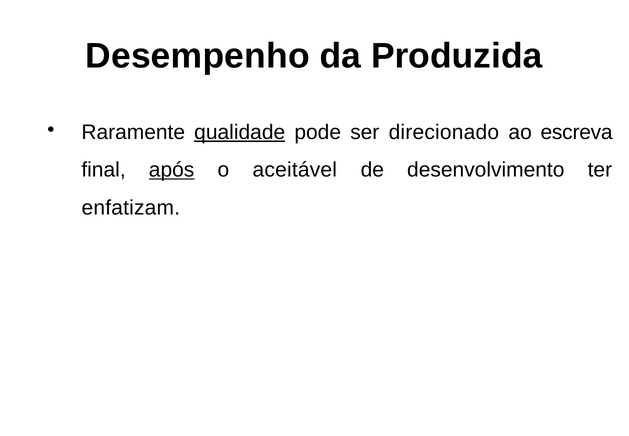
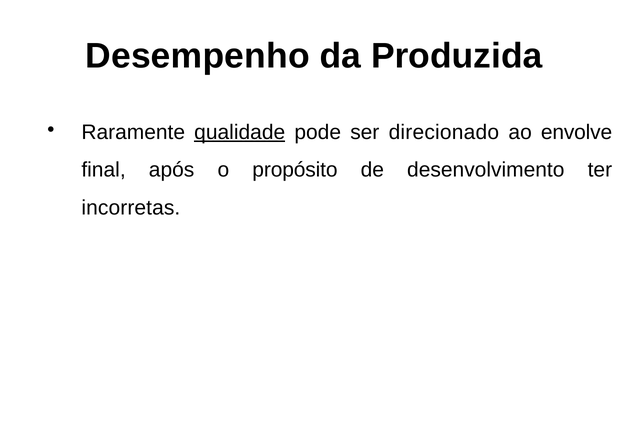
escreva: escreva -> envolve (577, 132)
após underline: present -> none (172, 170)
aceitável: aceitável -> propósito (295, 170)
enfatizam: enfatizam -> incorretas (131, 207)
